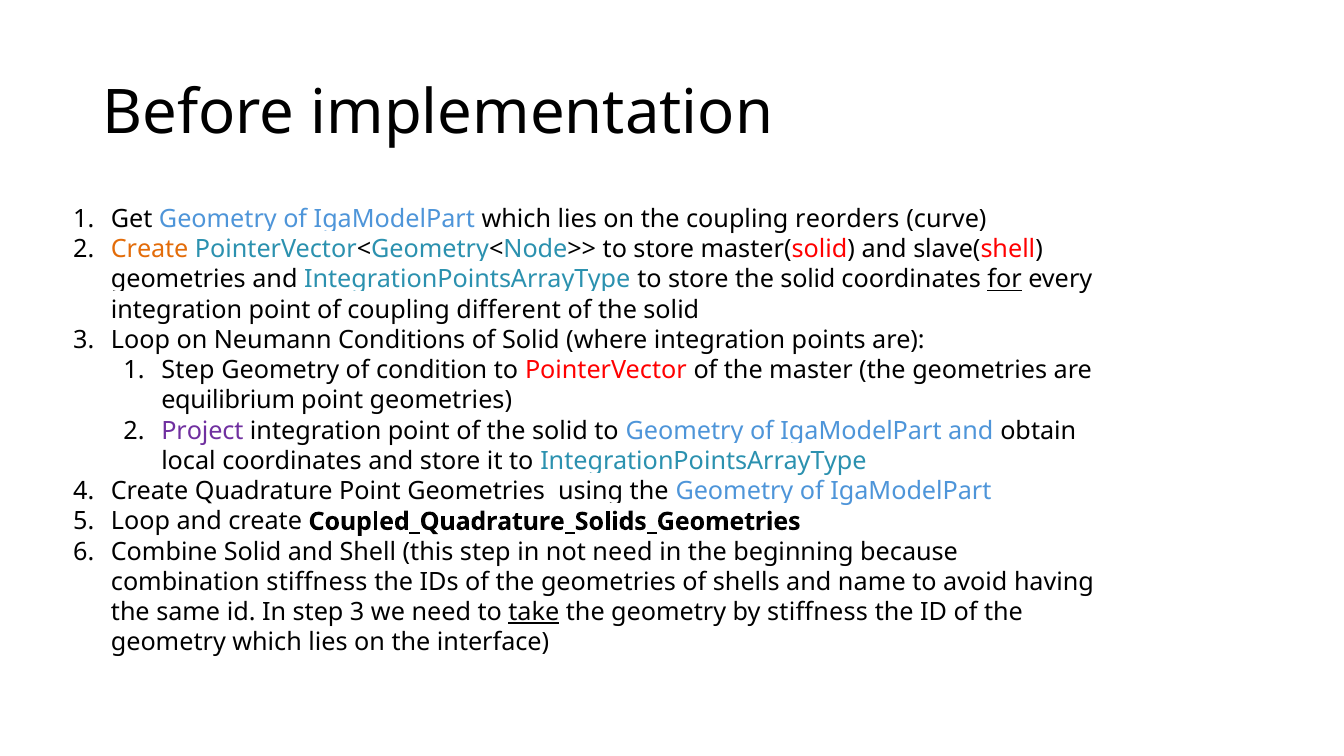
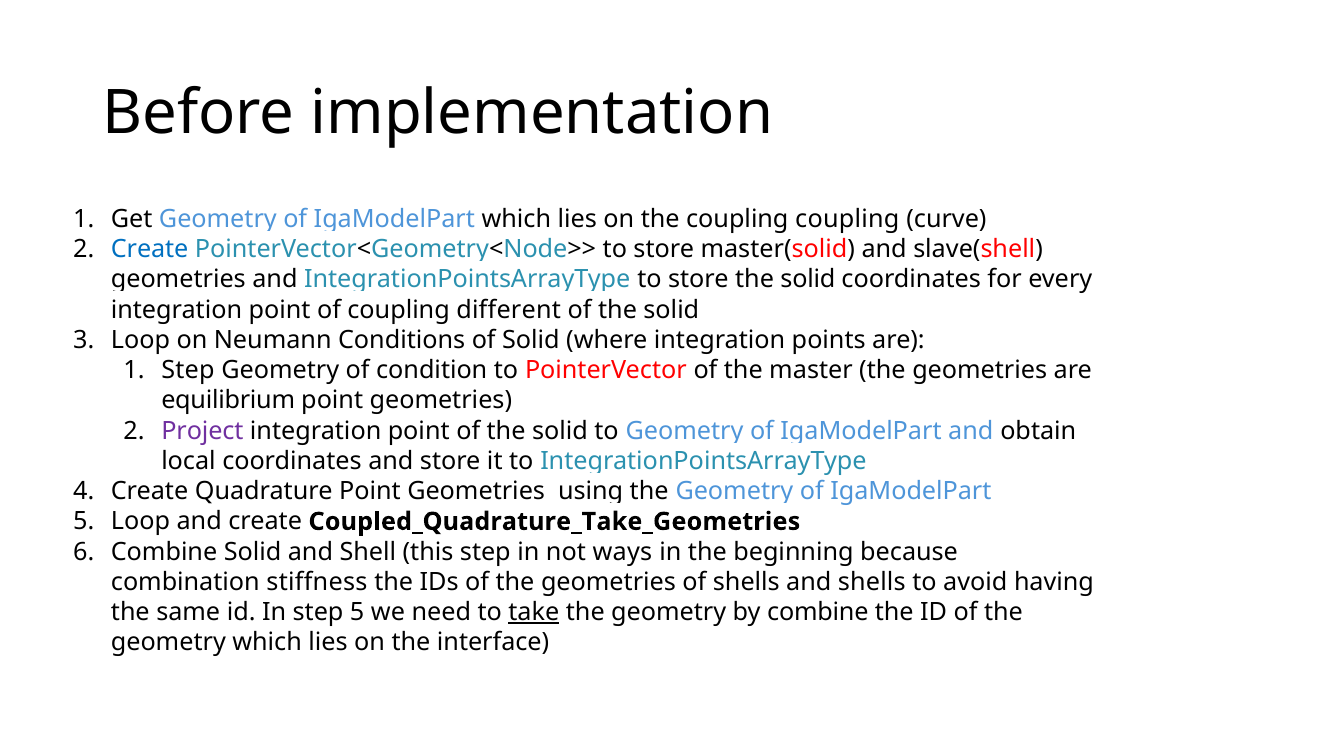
coupling reorders: reorders -> coupling (847, 219)
Create colour: orange -> blue (150, 249)
for underline: present -> none (1005, 280)
Coupled_Quadrature_Solids_Geometries: Coupled_Quadrature_Solids_Geometries -> Coupled_Quadrature_Take_Geometries (554, 522)
not need: need -> ways (622, 552)
and name: name -> shells (872, 582)
step 3: 3 -> 5 (357, 612)
by stiffness: stiffness -> combine (818, 612)
